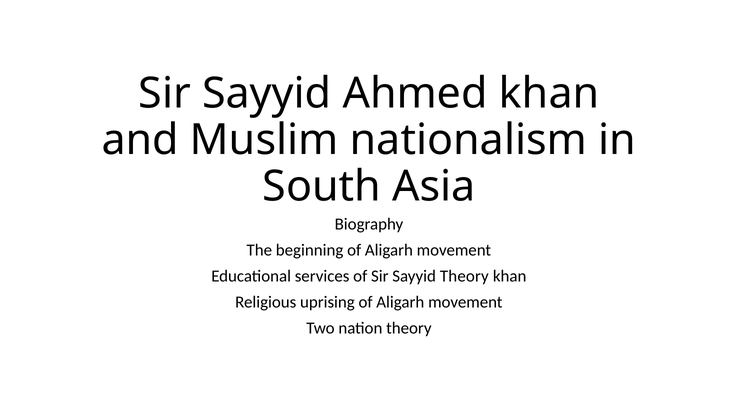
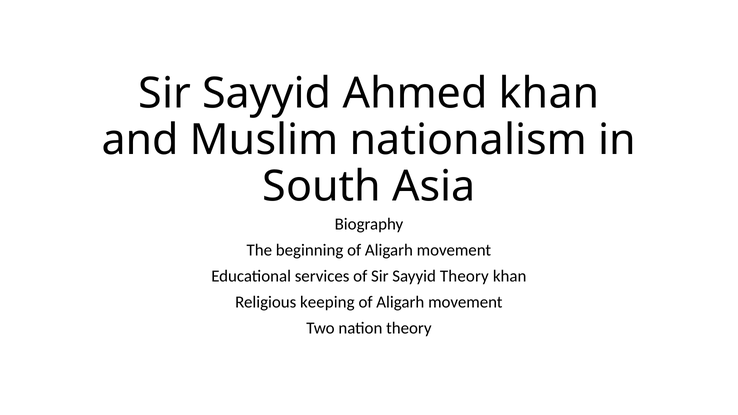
uprising: uprising -> keeping (327, 302)
